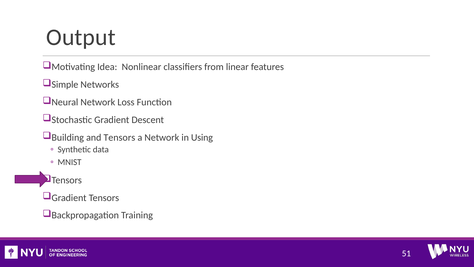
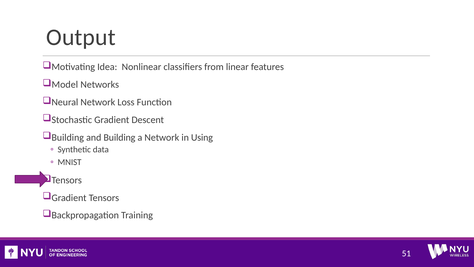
Simple: Simple -> Model (65, 84)
and Tensors: Tensors -> Building (119, 137)
